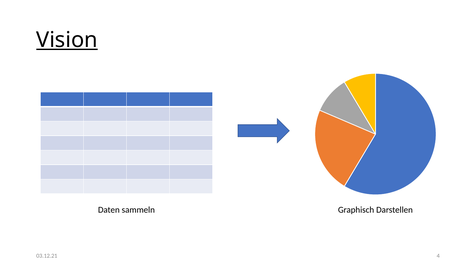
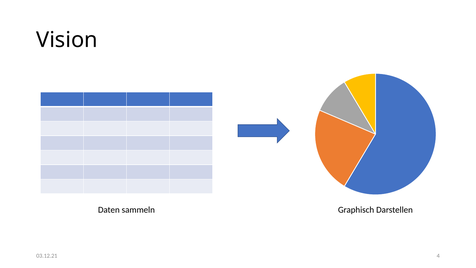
Vision underline: present -> none (67, 40)
